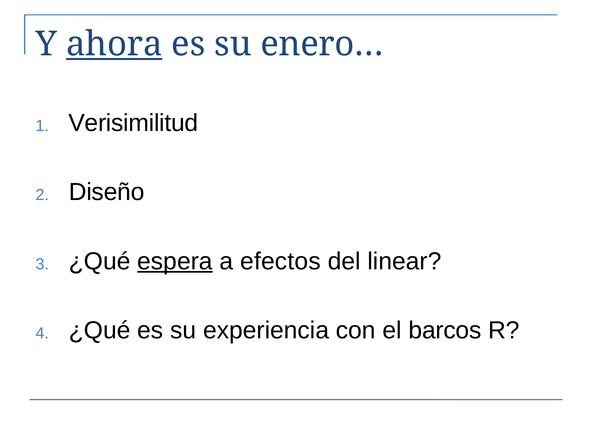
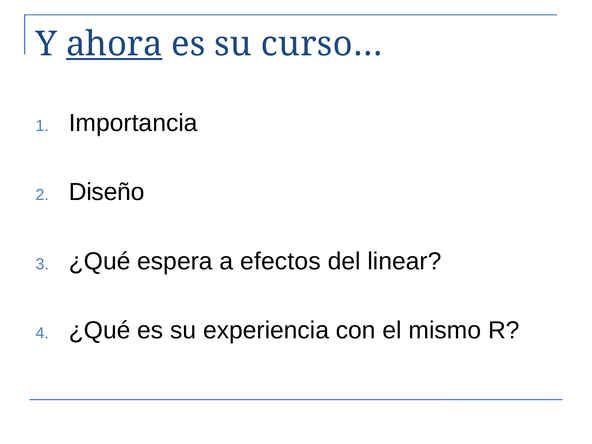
enero…: enero… -> curso… (322, 44)
Verisimilitud: Verisimilitud -> Importancia (133, 123)
espera underline: present -> none (175, 261)
barcos: barcos -> mismo (445, 330)
